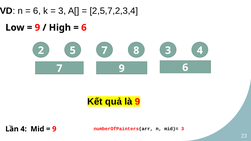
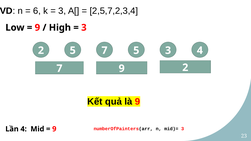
6: 6 -> 3 (84, 28)
7 8: 8 -> 5 (136, 51)
9 6: 6 -> 2 (185, 68)
